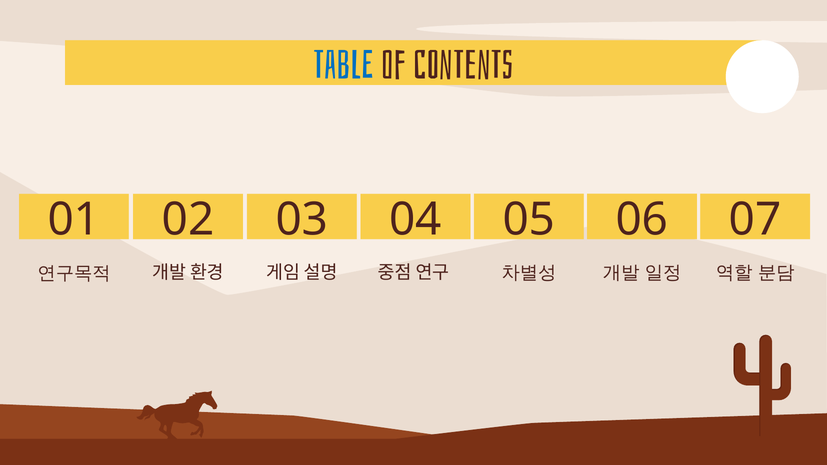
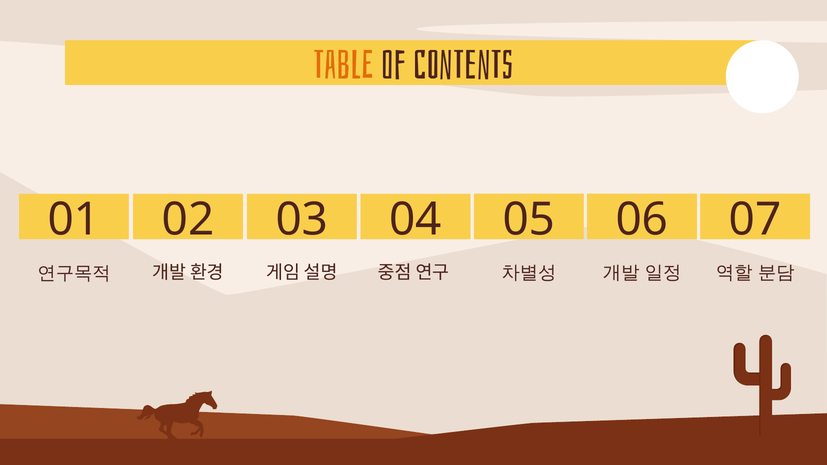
Table colour: blue -> orange (344, 65)
